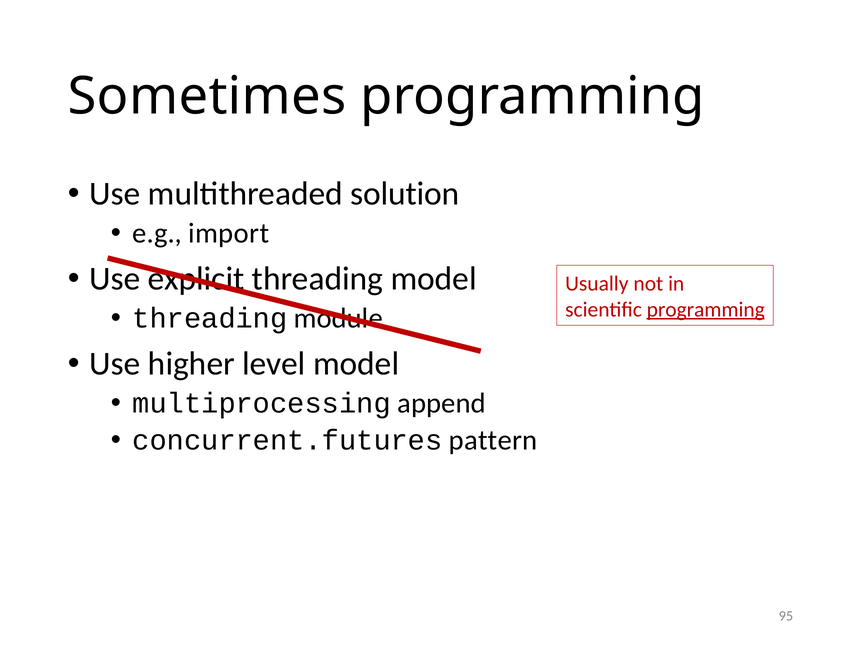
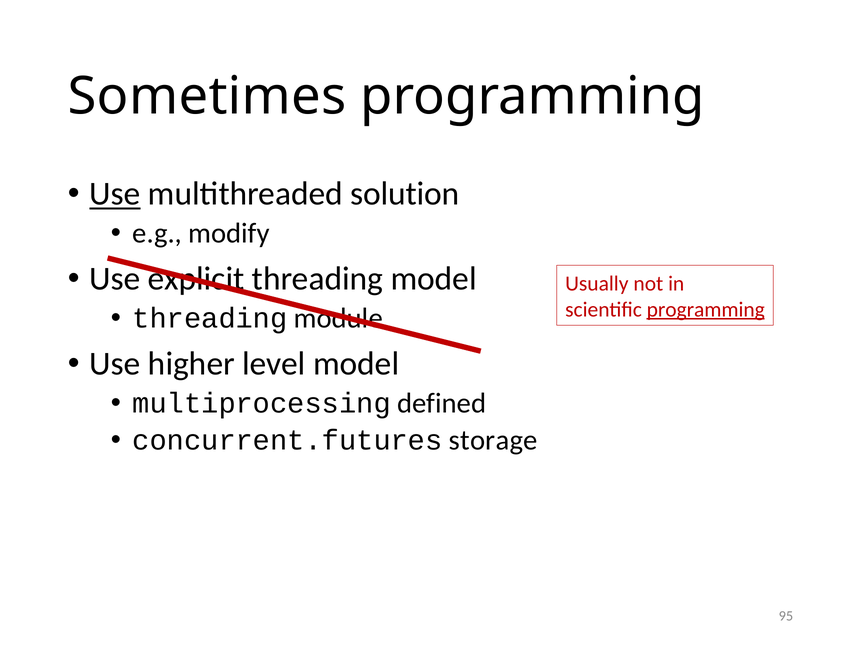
Use underline: none -> present (115, 194)
import: import -> modify (229, 234)
append: append -> defined (442, 404)
pattern: pattern -> storage (493, 441)
